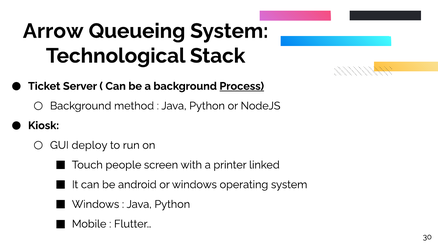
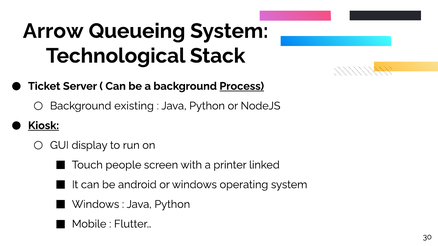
method: method -> existing (134, 106)
Kiosk underline: none -> present (44, 126)
deploy: deploy -> display (90, 145)
